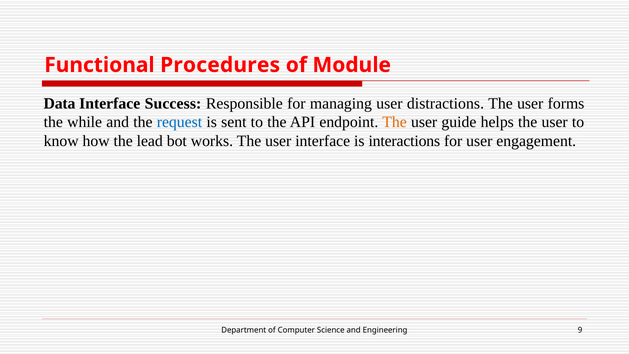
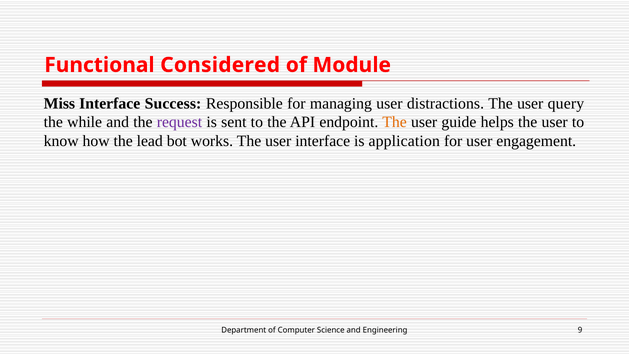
Procedures: Procedures -> Considered (220, 65)
Data: Data -> Miss (59, 103)
forms: forms -> query (566, 103)
request colour: blue -> purple (179, 122)
interactions: interactions -> application (404, 141)
